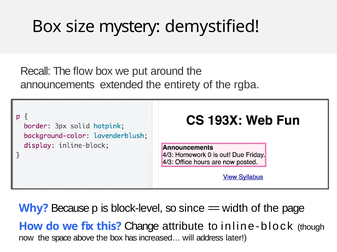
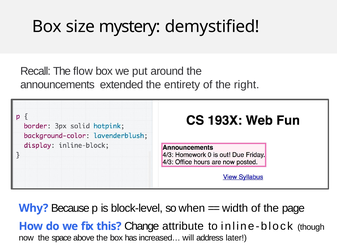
rgba: rgba -> right (247, 85)
since: since -> when (192, 209)
